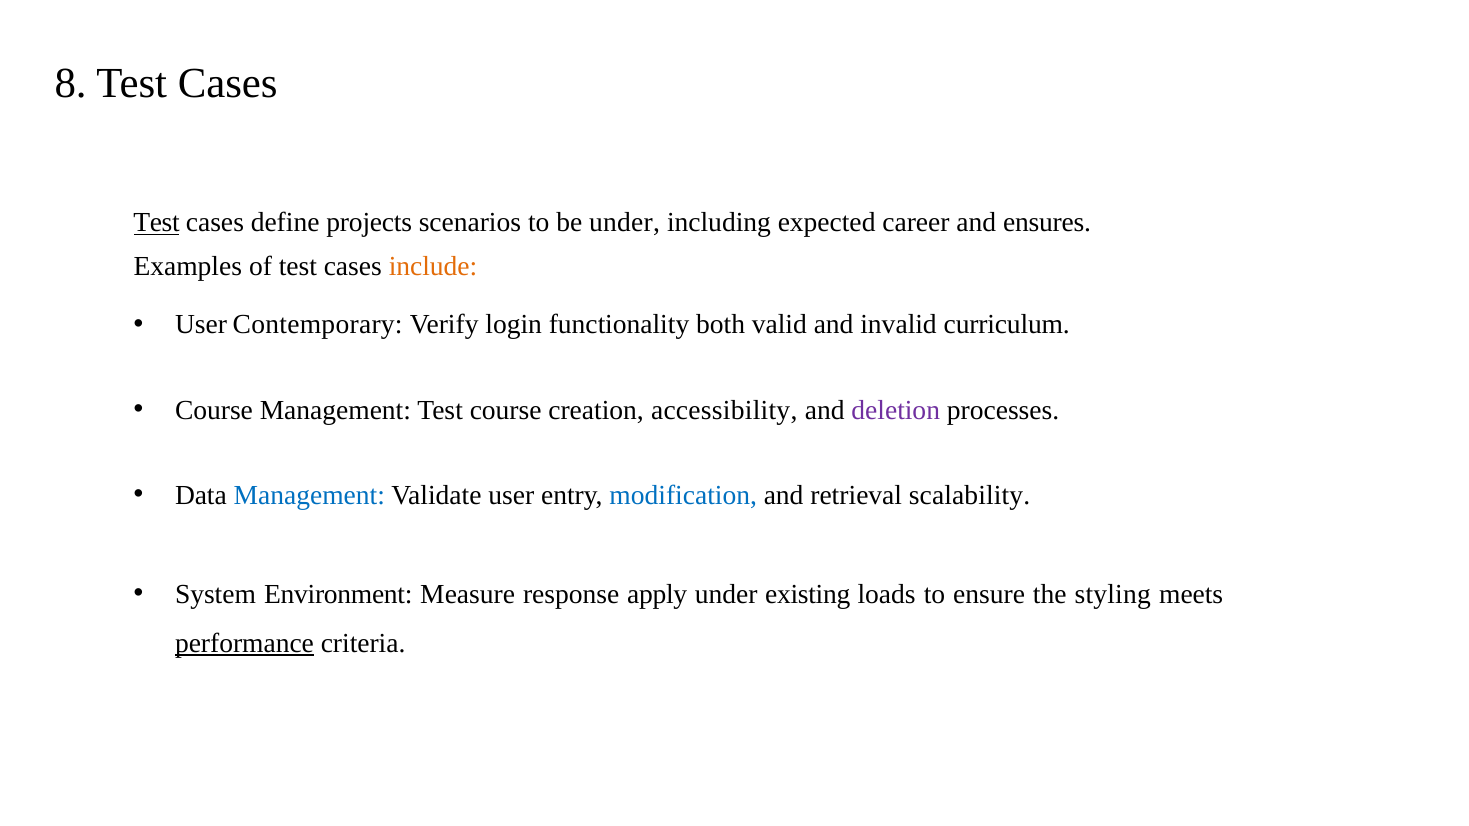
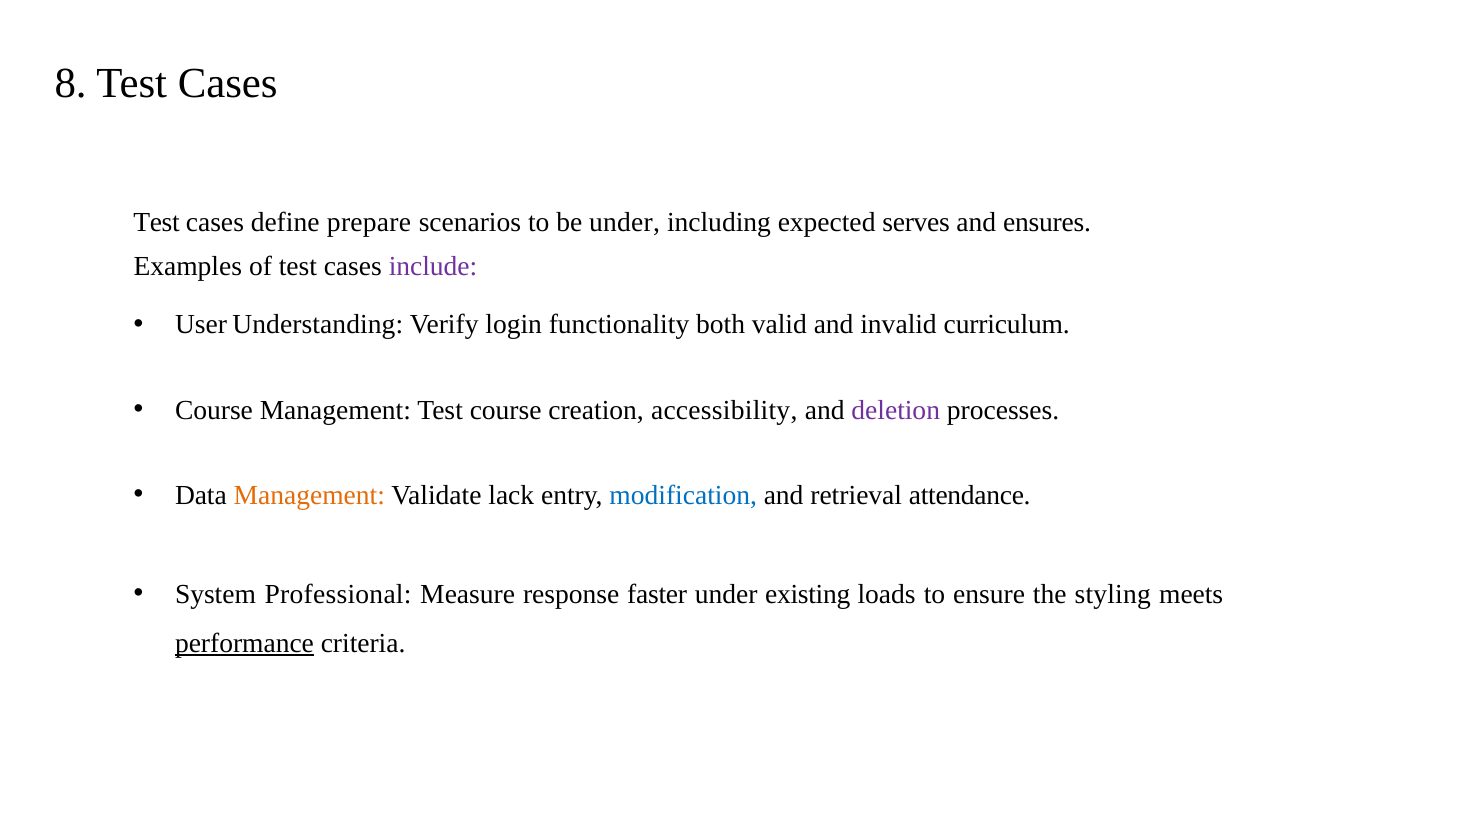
Test underline: present -> none (157, 223)
projects: projects -> prepare (369, 223)
career: career -> serves (916, 223)
include colour: orange -> purple (433, 267)
Contemporary: Contemporary -> Understanding (318, 325)
Management colour: blue -> orange (309, 495)
Validate user: user -> lack (511, 495)
scalability: scalability -> attendance (970, 495)
Environment: Environment -> Professional (338, 594)
apply: apply -> faster (657, 594)
